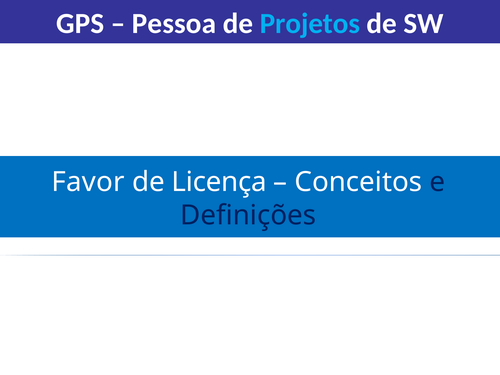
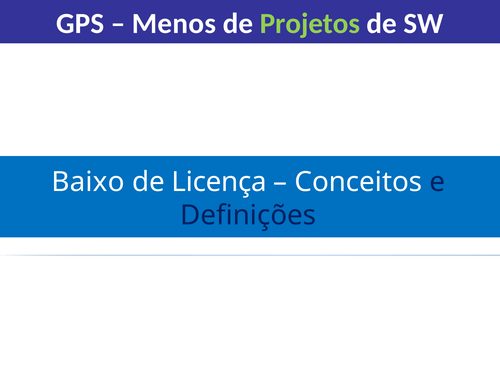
Pessoa: Pessoa -> Menos (174, 24)
Projetos colour: light blue -> light green (310, 24)
Favor: Favor -> Baixo (88, 182)
